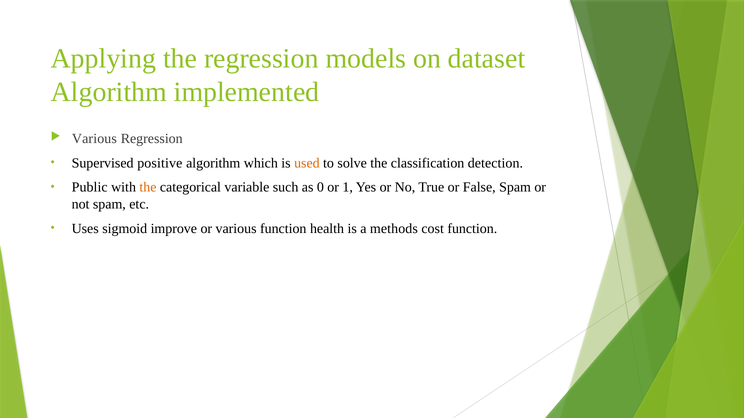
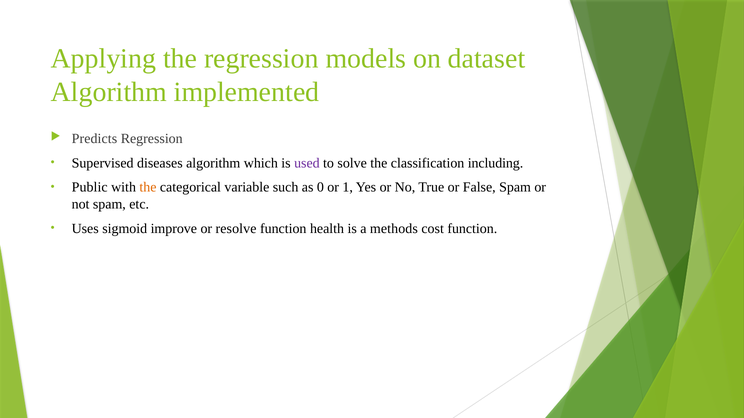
Various: Various -> Predicts (94, 139)
positive: positive -> diseases (160, 163)
used colour: orange -> purple (307, 163)
detection: detection -> including (496, 163)
or various: various -> resolve (236, 229)
